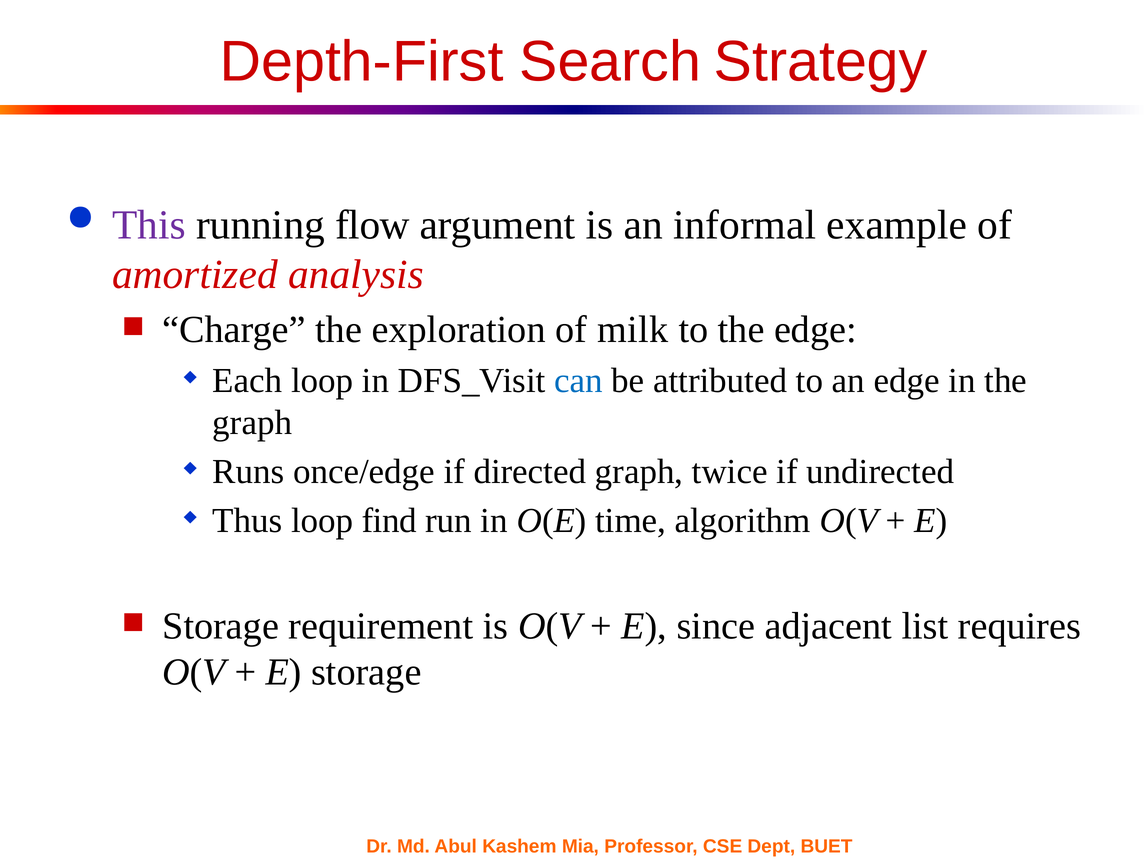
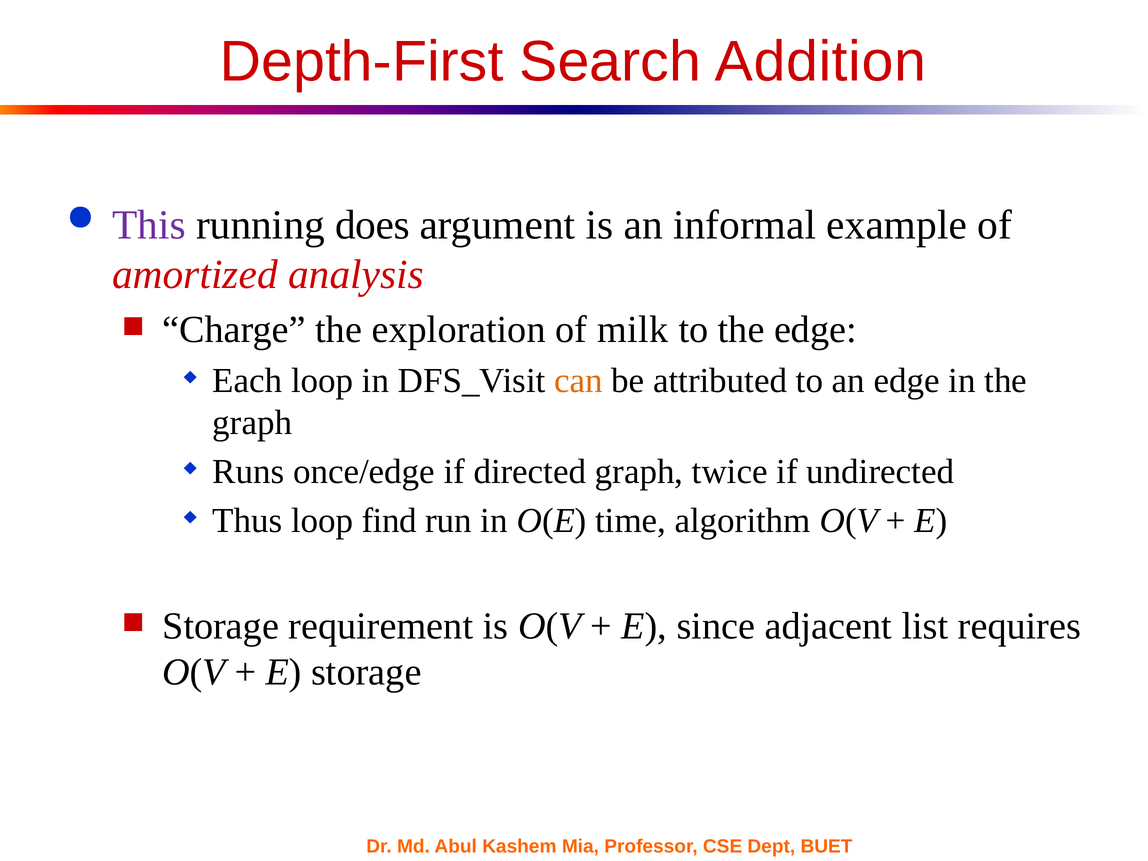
Strategy: Strategy -> Addition (820, 62)
flow: flow -> does (372, 225)
can colour: blue -> orange (578, 381)
